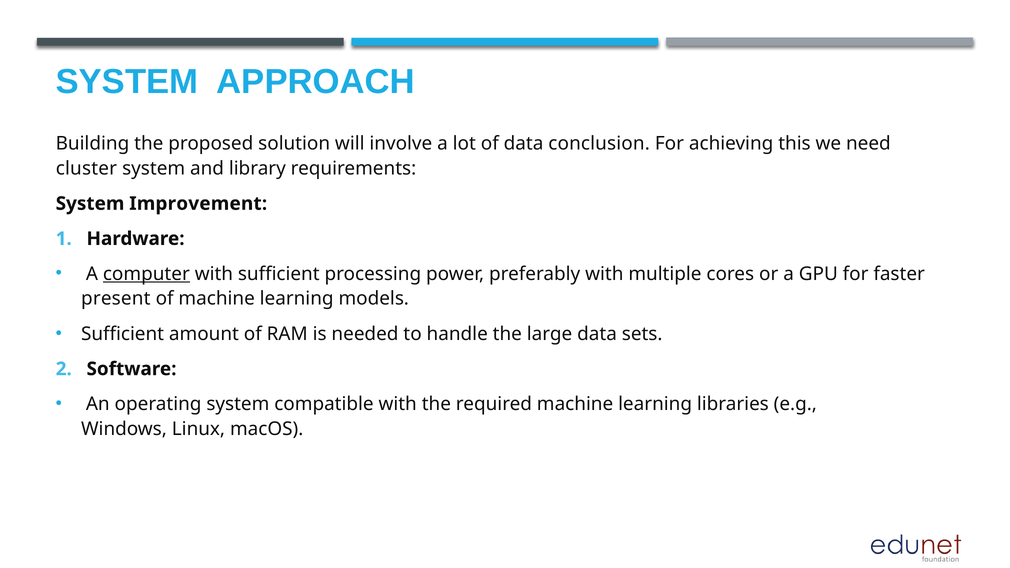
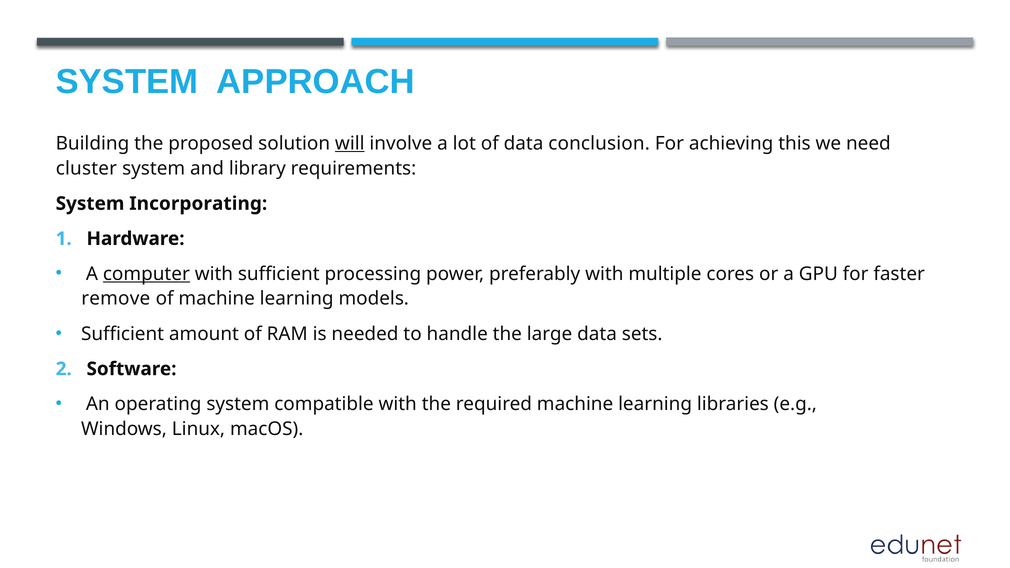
will underline: none -> present (350, 144)
Improvement: Improvement -> Incorporating (198, 204)
present: present -> remove (116, 299)
